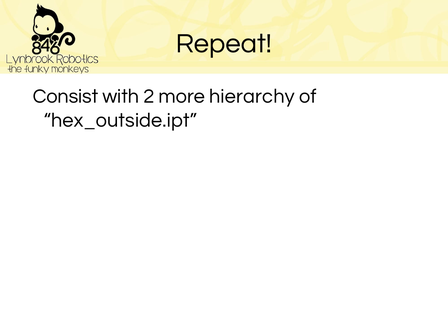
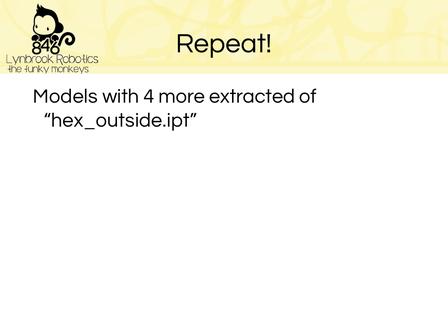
Consist: Consist -> Models (65, 96)
2: 2 -> 4 (149, 96)
hierarchy: hierarchy -> extracted (252, 96)
